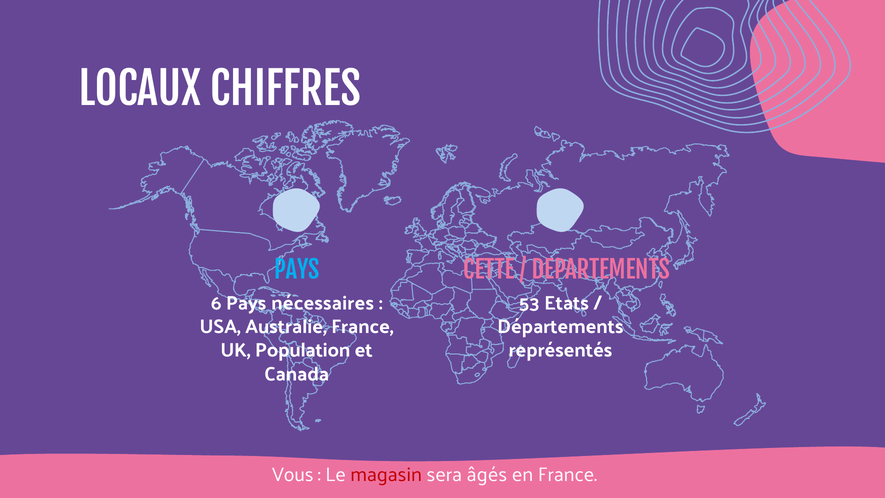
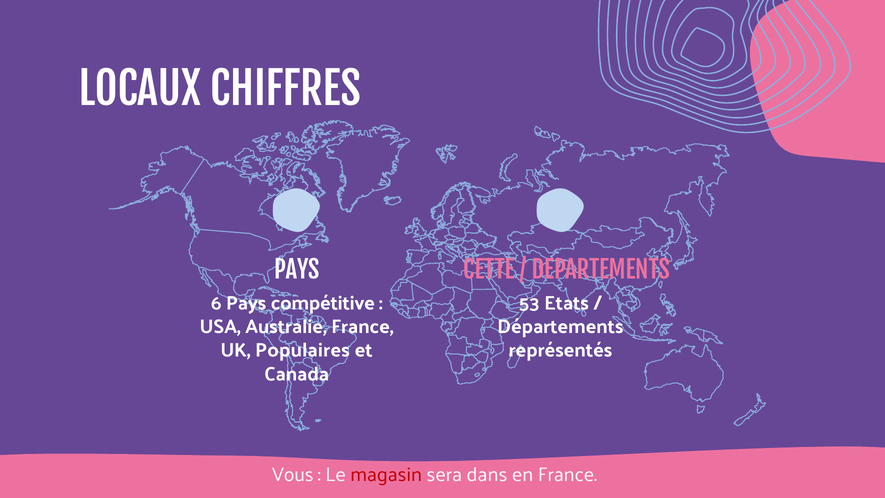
PAYS colour: light blue -> white (297, 270)
nécessaires: nécessaires -> compétitive (323, 303)
Population: Population -> Populaires (302, 350)
âgés: âgés -> dans (487, 474)
